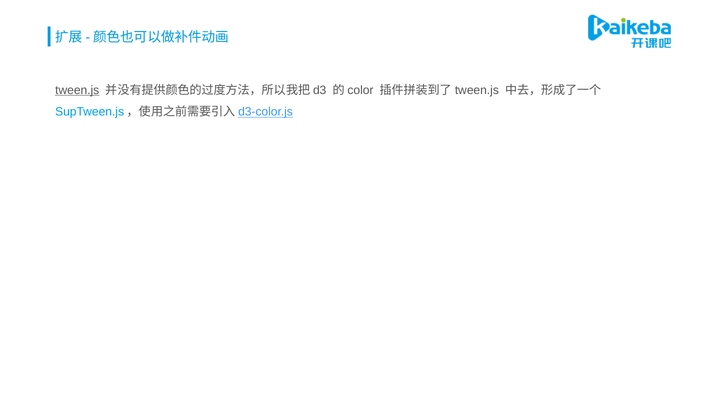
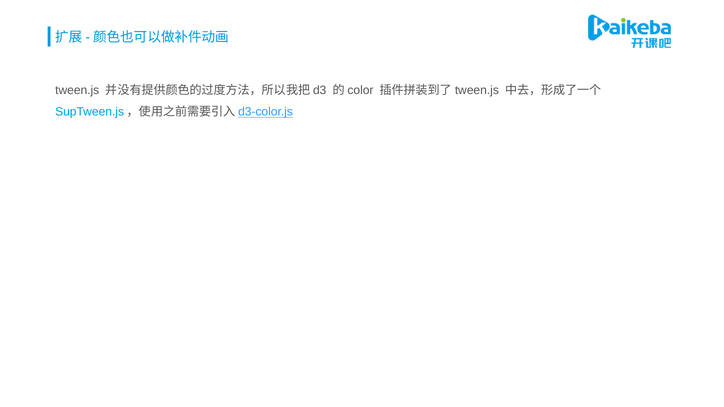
tween.js underline: present -> none (77, 90)
